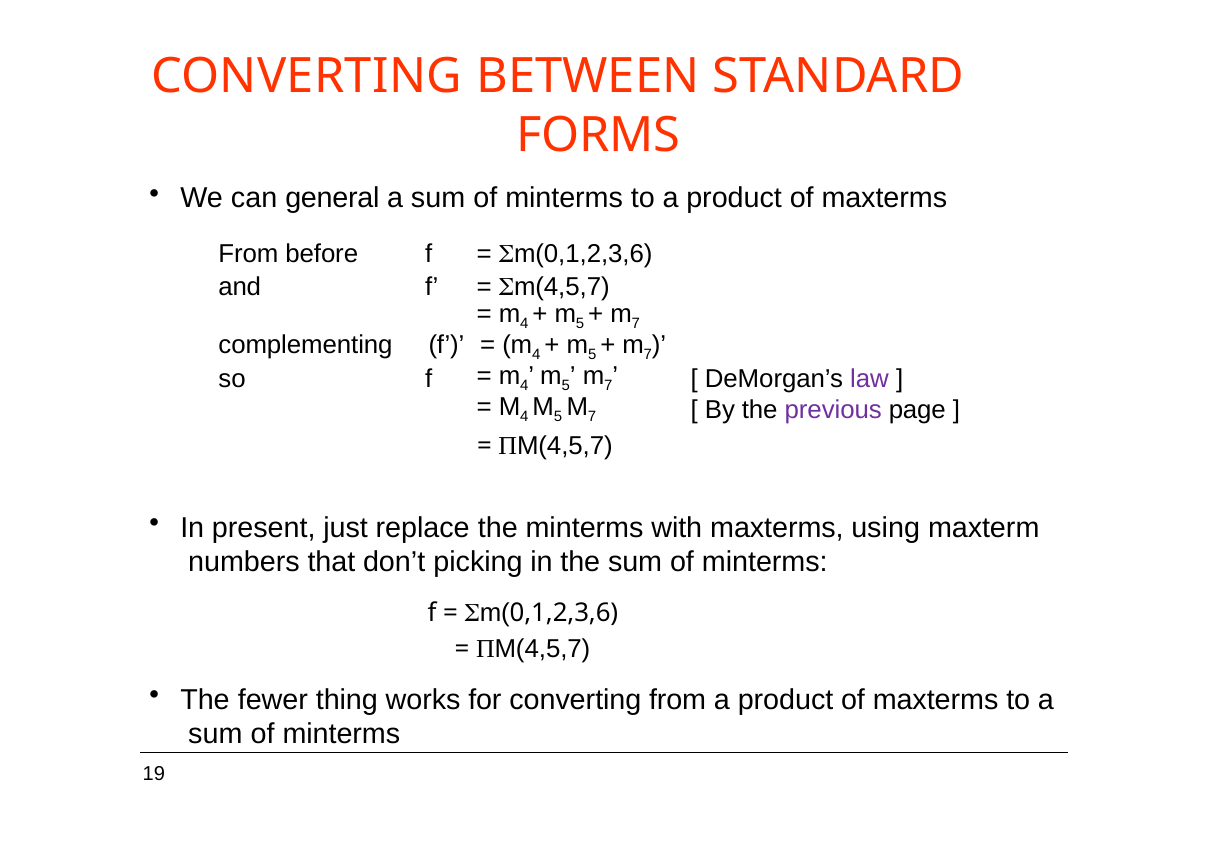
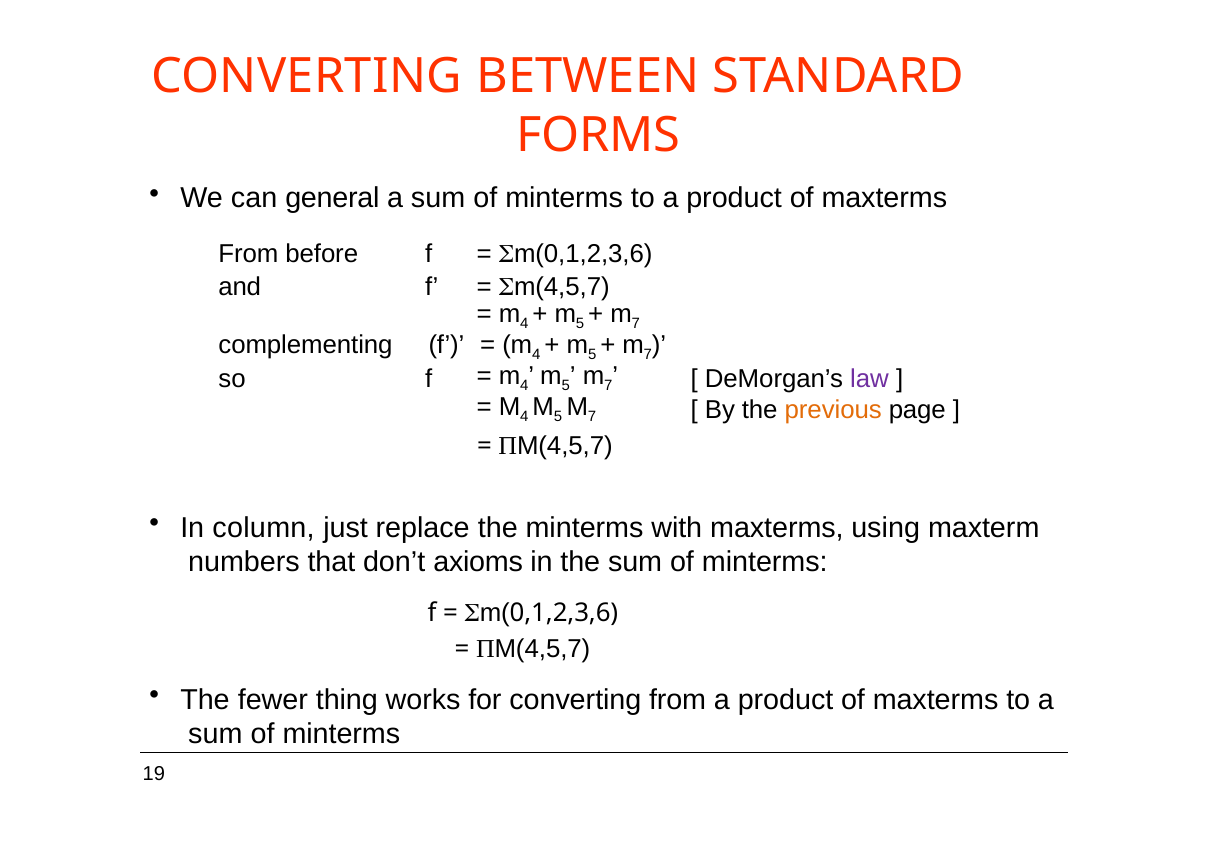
previous colour: purple -> orange (833, 411)
present: present -> column (264, 528)
picking: picking -> axioms (478, 562)
